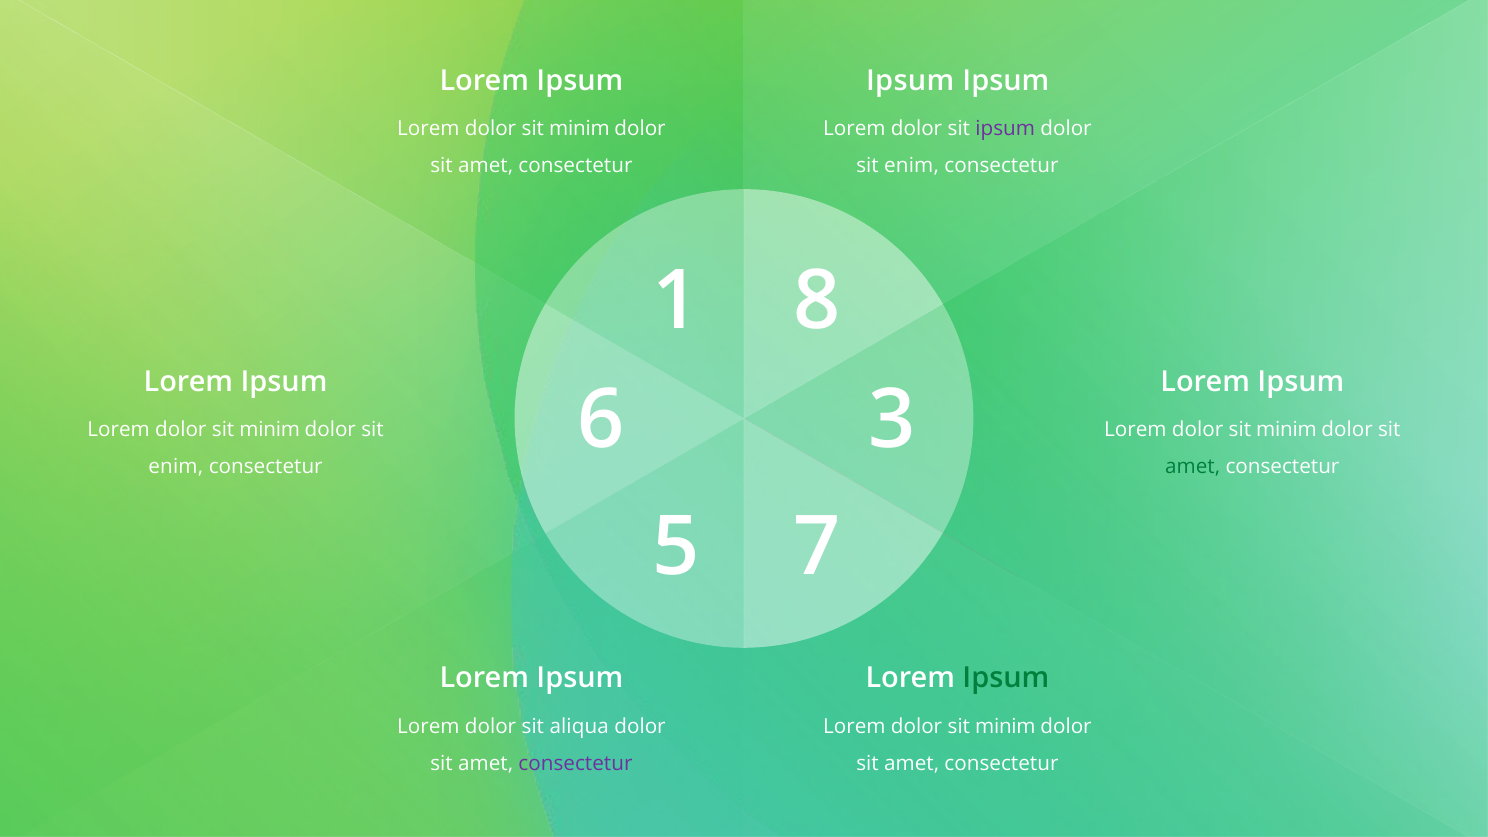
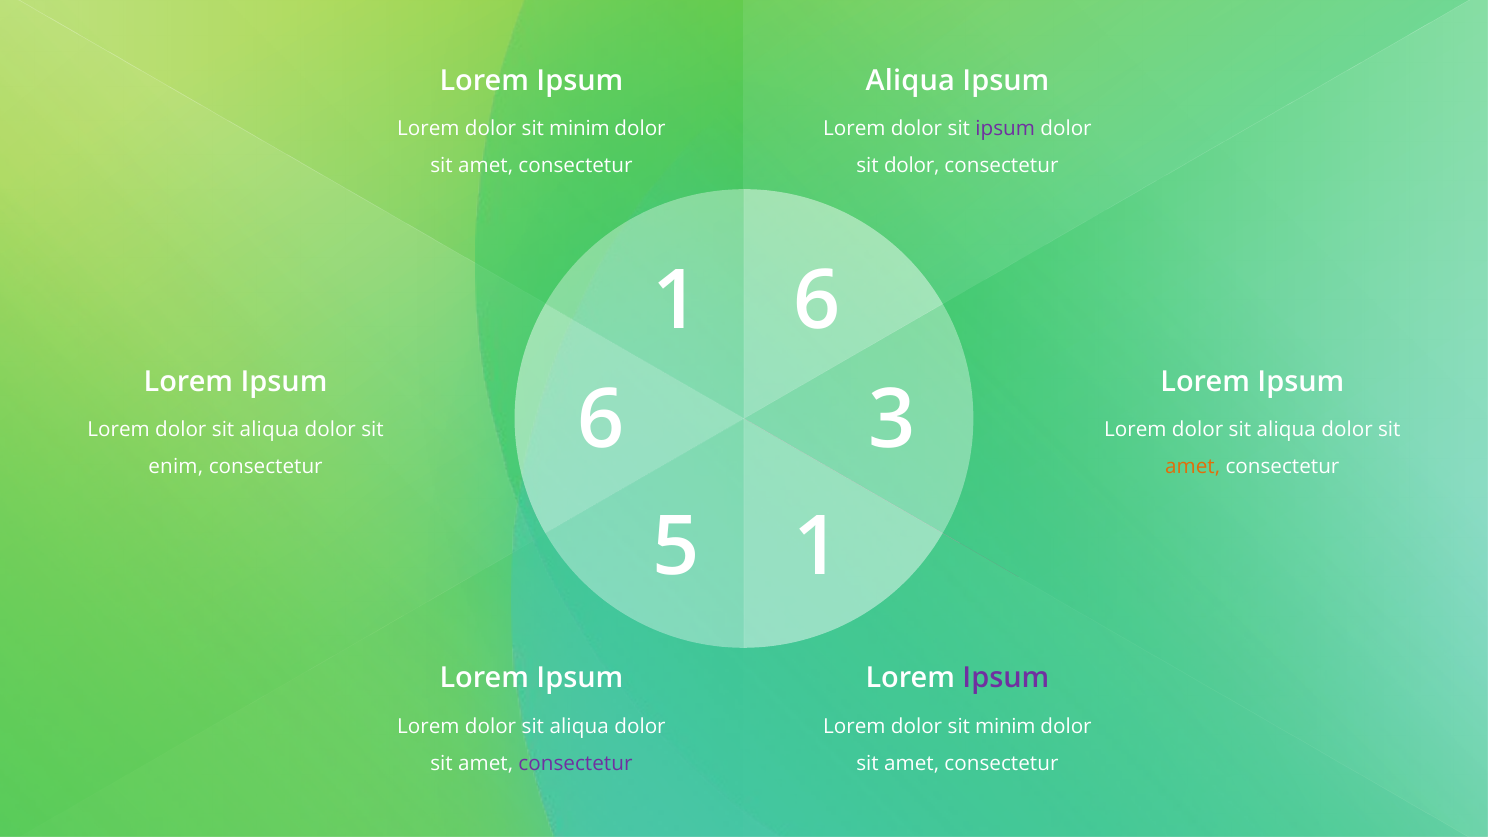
Ipsum: Ipsum -> Aliqua (910, 81)
enim: enim -> dolor (912, 166)
1 8: 8 -> 6 (817, 301)
minim: minim -> aliqua (269, 430)
minim: minim -> aliqua (1286, 430)
amet colour: green -> orange (1193, 467)
5 7: 7 -> 1 (817, 547)
Ipsum colour: green -> purple (1006, 678)
